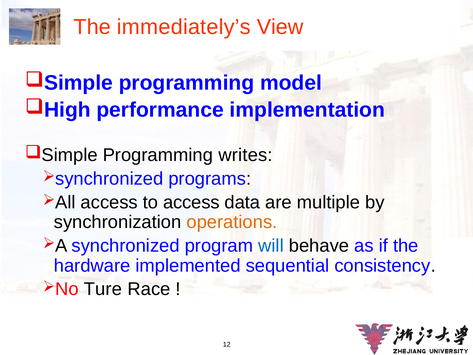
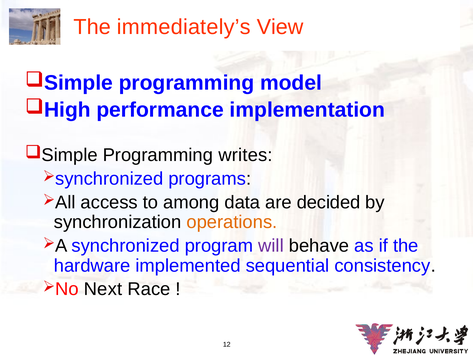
to access: access -> among (191, 202)
multiple: multiple -> decided (329, 202)
will colour: blue -> purple (271, 246)
Ture: Ture -> Next (103, 289)
